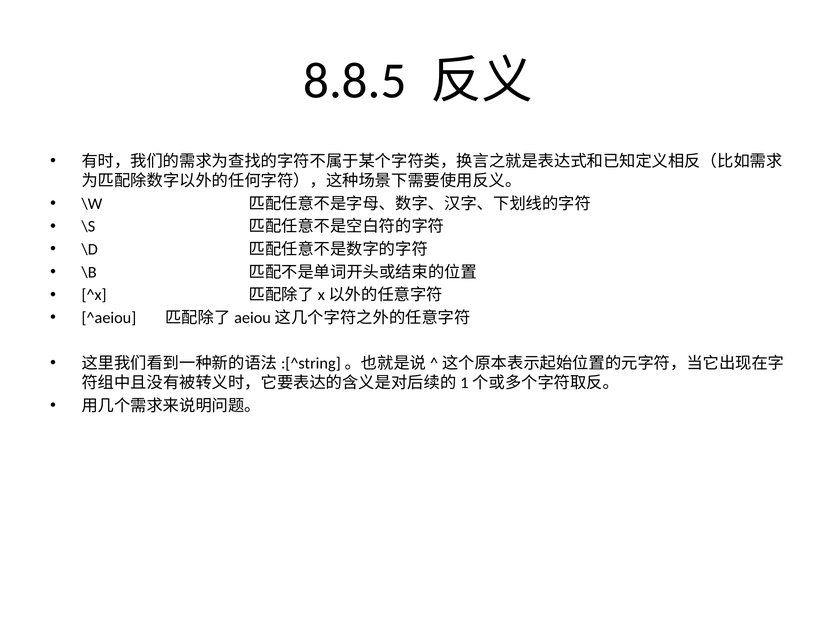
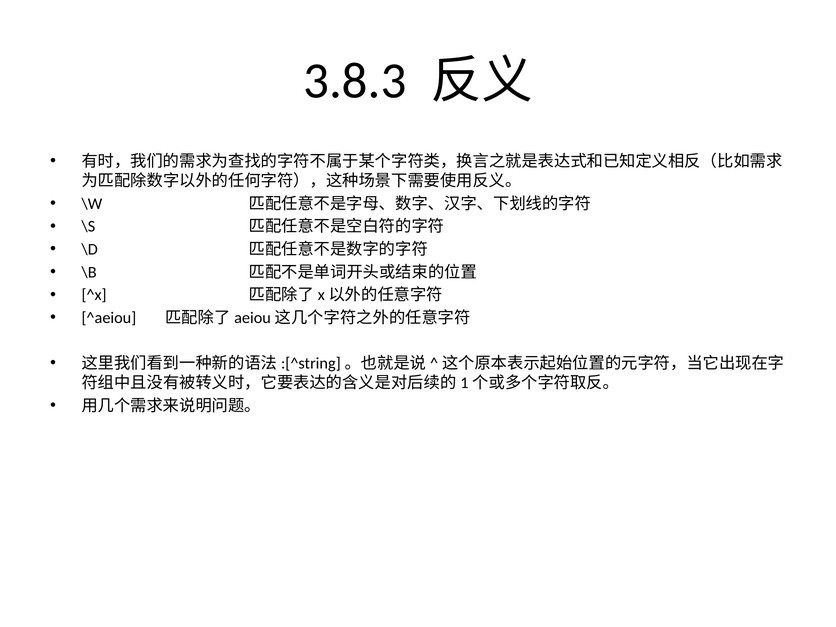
8.8.5: 8.8.5 -> 3.8.3 (355, 81)
